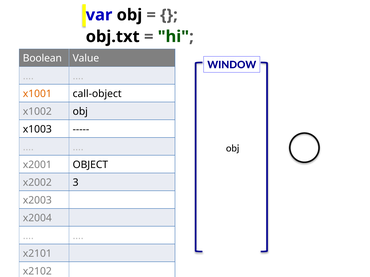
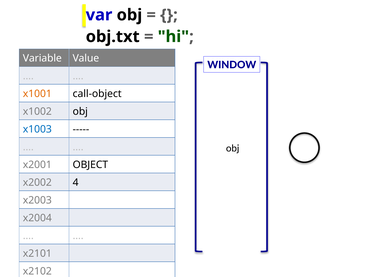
Boolean: Boolean -> Variable (42, 58)
x1003 colour: black -> blue (37, 130)
3: 3 -> 4 (76, 183)
